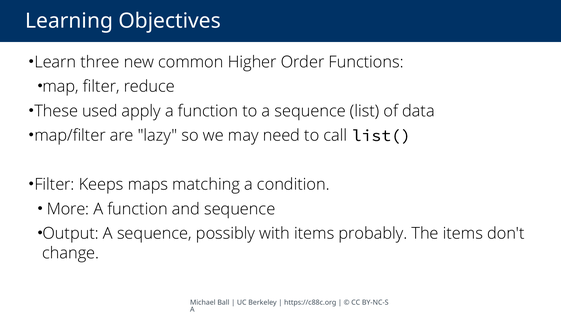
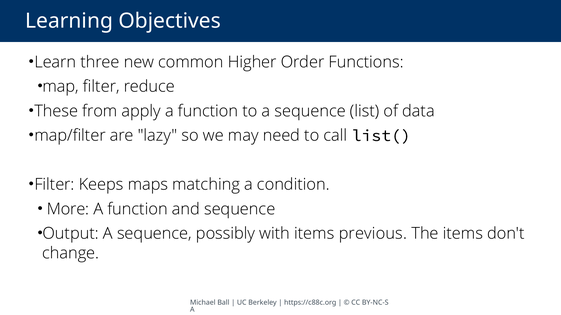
used: used -> from (100, 111)
probably: probably -> previous (373, 234)
